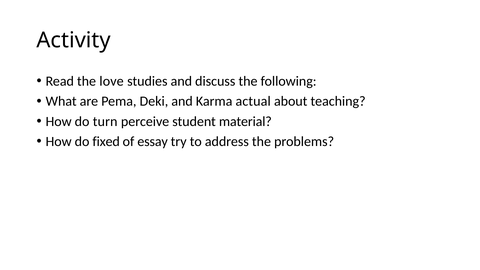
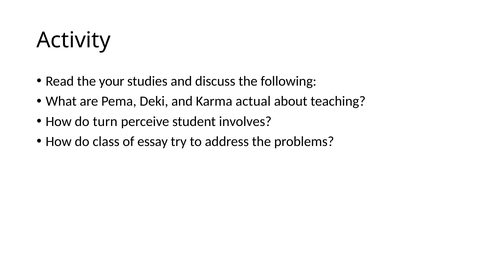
love: love -> your (112, 81)
material: material -> involves (245, 121)
fixed: fixed -> class (106, 142)
